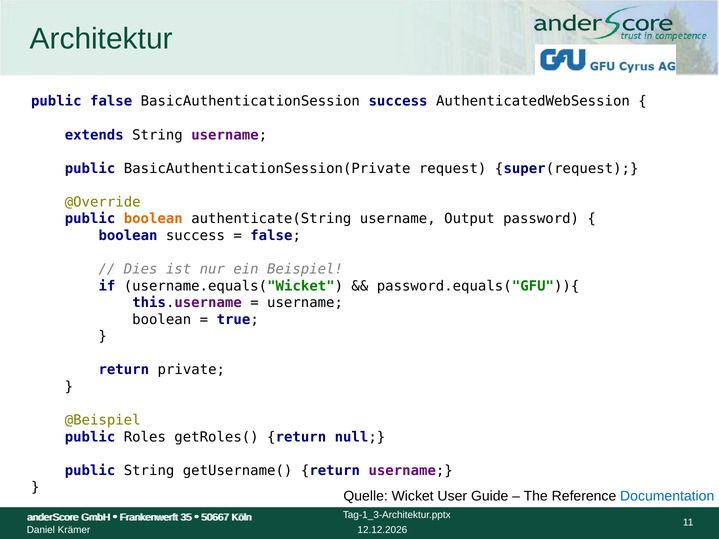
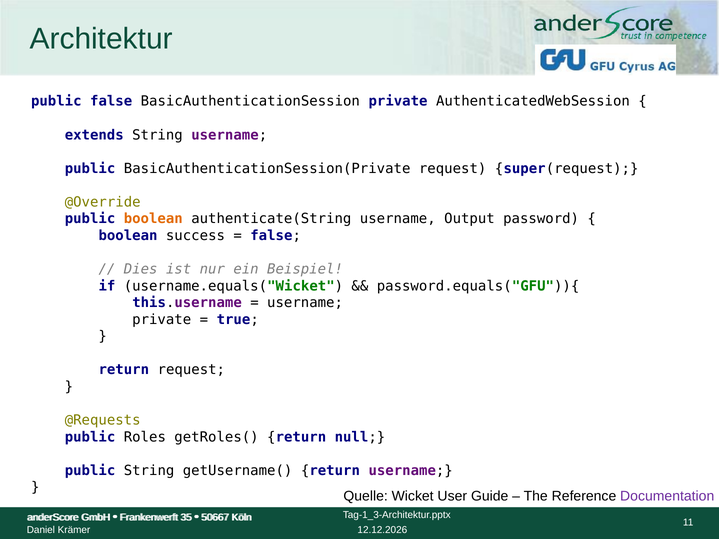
BasicAuthenticationSession success: success -> private (398, 101)
boolean: boolean -> private (162, 320)
return private: private -> request (191, 370)
@Beispiel: @Beispiel -> @Requests (103, 420)
Documentation colour: blue -> purple (667, 496)
